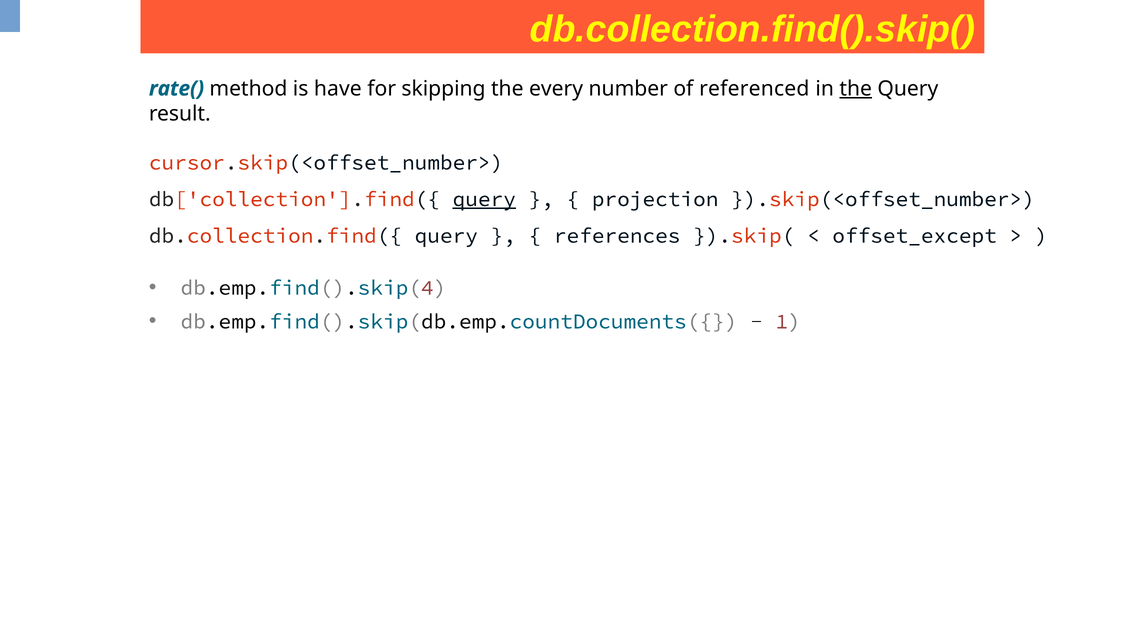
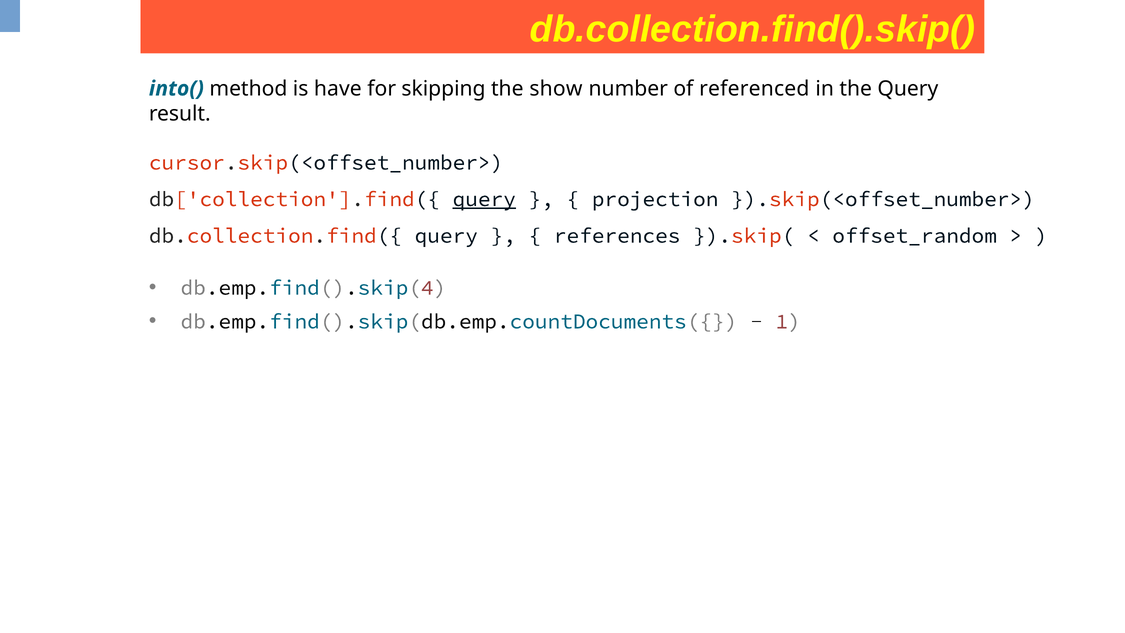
rate(: rate( -> into( (176, 89)
every: every -> show (556, 89)
the underline: present -> none (856, 89)
offset_except: offset_except -> offset_random (915, 236)
